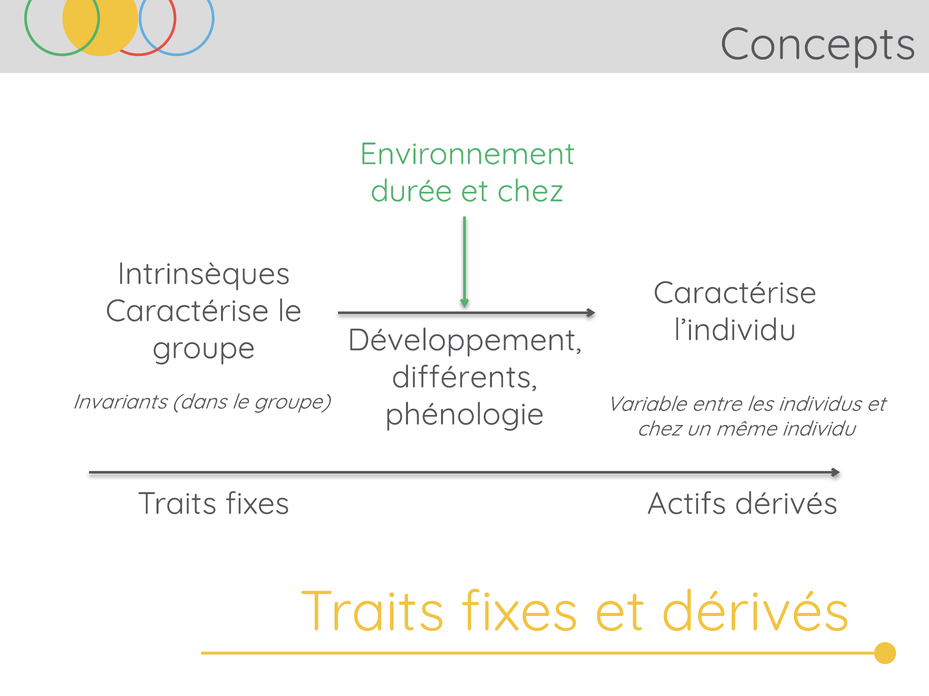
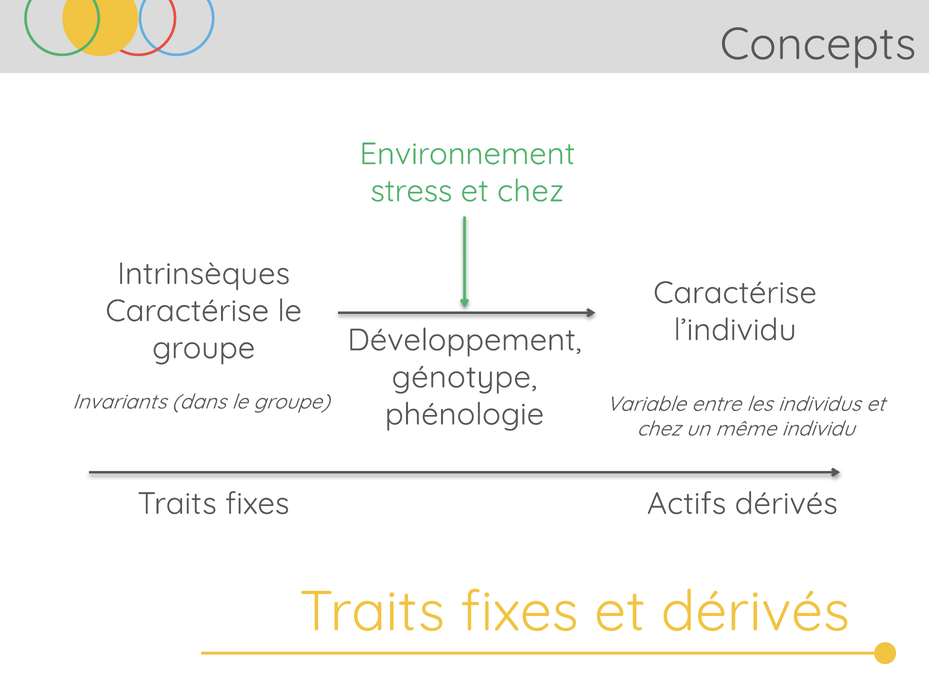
durée: durée -> stress (411, 191)
différents: différents -> génotype (464, 378)
